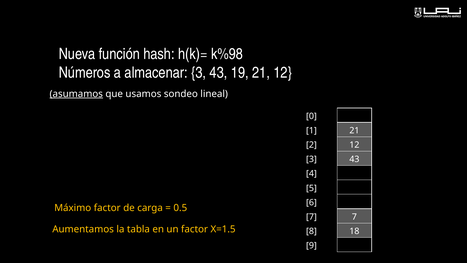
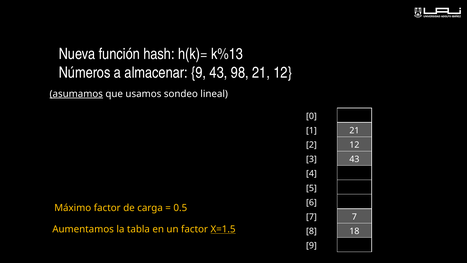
k%98: k%98 -> k%13 (227, 54)
almacenar 3: 3 -> 9 (199, 73)
19: 19 -> 98 (240, 73)
X=1.5 underline: none -> present (223, 229)
